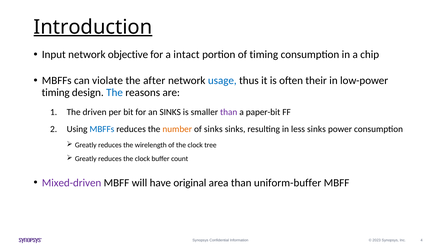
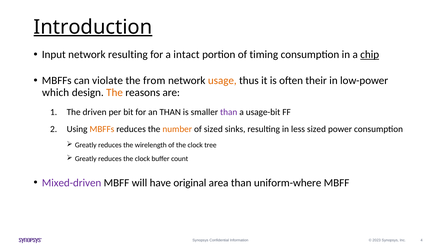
network objective: objective -> resulting (128, 55)
chip underline: none -> present (370, 55)
after: after -> from (154, 81)
usage colour: blue -> orange (222, 81)
timing: timing -> which (56, 92)
The colour: blue -> orange (115, 92)
an SINKS: SINKS -> THAN (170, 112)
paper-bit: paper-bit -> usage-bit (263, 112)
MBFFs colour: blue -> orange (102, 129)
of sinks: sinks -> sized (213, 129)
less sinks: sinks -> sized (316, 129)
uniform-buffer: uniform-buffer -> uniform-where (288, 183)
